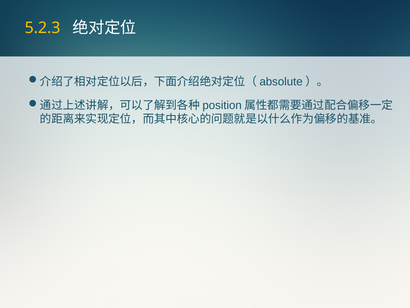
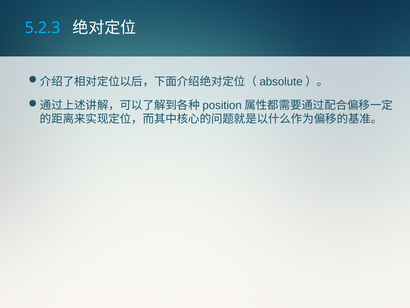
5.2.3 colour: yellow -> light blue (43, 28)
